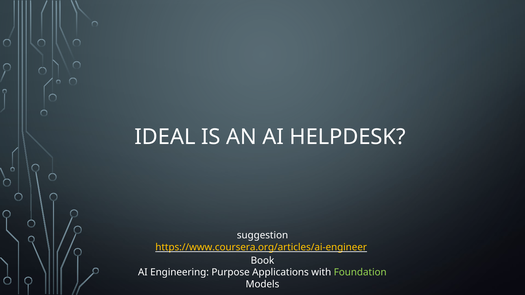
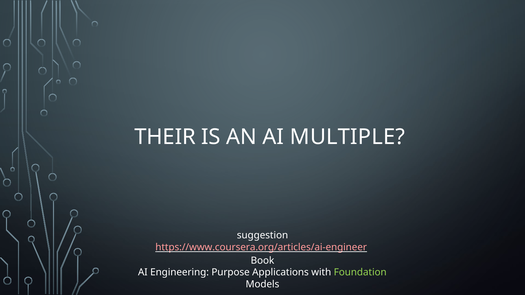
IDEAL: IDEAL -> THEIR (165, 137)
HELPDESK: HELPDESK -> MULTIPLE (347, 137)
https://www.coursera.org/articles/ai-engineer colour: yellow -> pink (261, 247)
